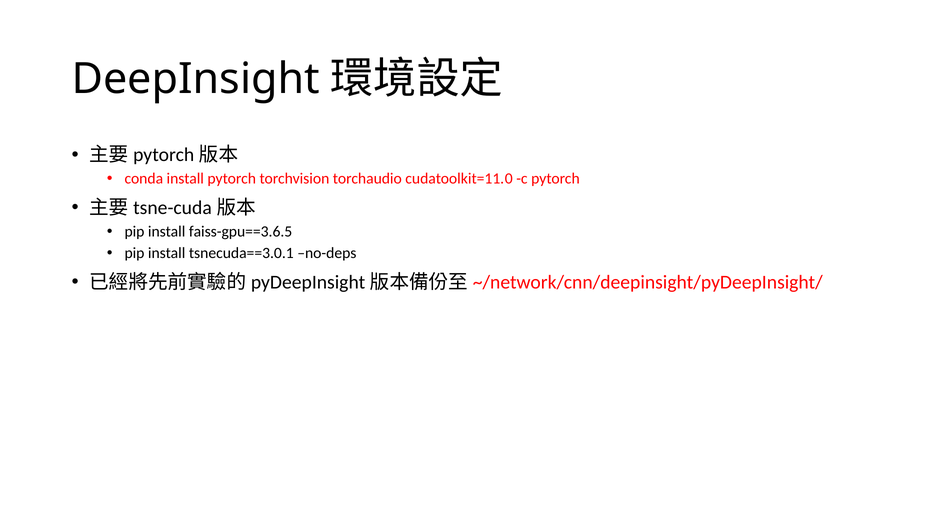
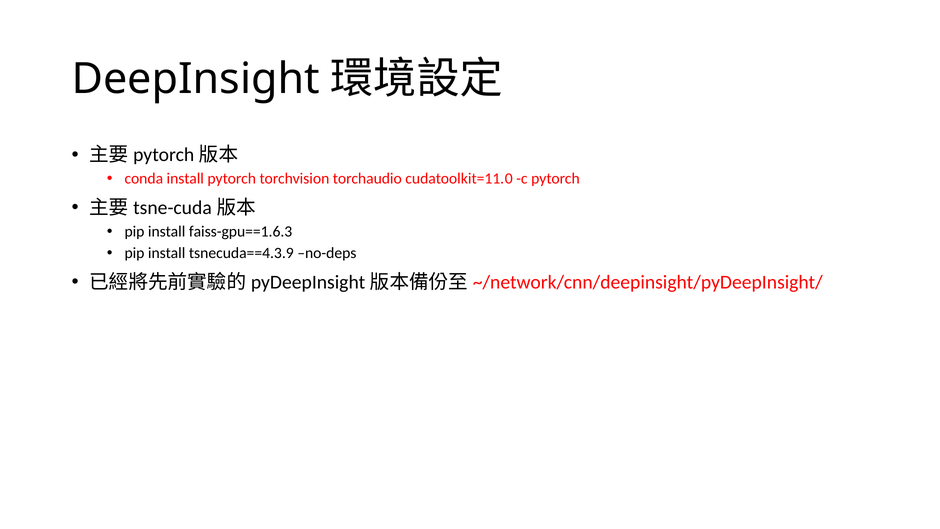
faiss-gpu==3.6.5: faiss-gpu==3.6.5 -> faiss-gpu==1.6.3 (241, 231)
tsnecuda==3.0.1: tsnecuda==3.0.1 -> tsnecuda==4.3.9 (241, 253)
